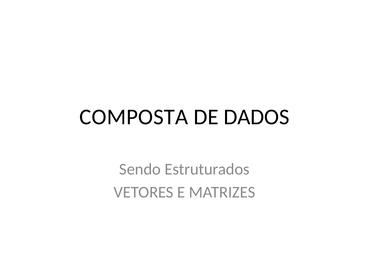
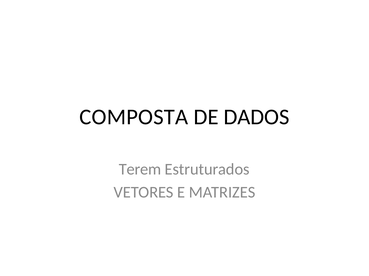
Sendo: Sendo -> Terem (140, 170)
